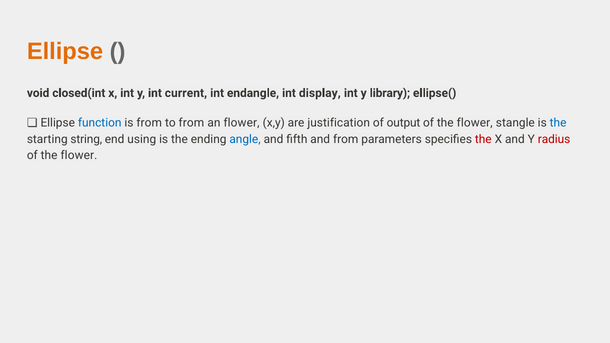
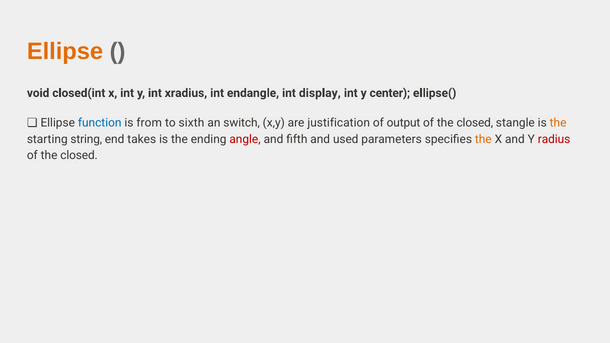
current: current -> xradius (186, 93)
library: library -> center (390, 93)
to from: from -> sixth (191, 123)
an flower: flower -> switch (242, 123)
flower: flower -> closed (475, 123)
the colour: blue -> orange (558, 123)
using: using -> takes (142, 139)
angle colour: blue -> red (245, 139)
and from: from -> used (346, 139)
the colour: red -> orange (483, 139)
flower: flower -> closed (79, 156)
